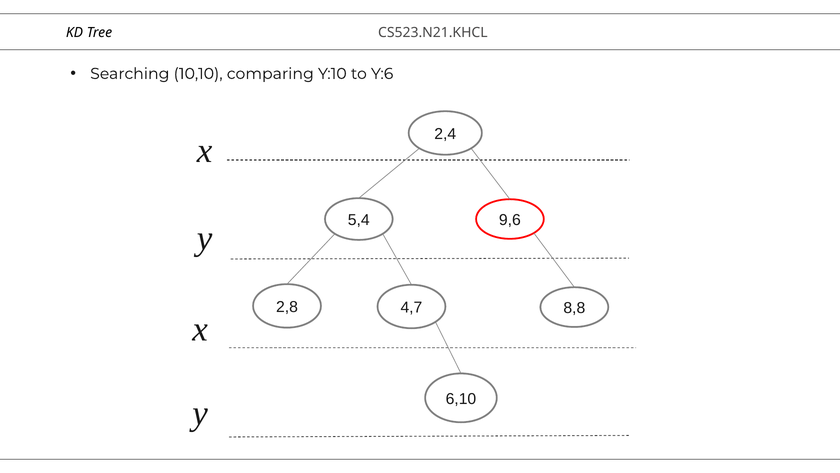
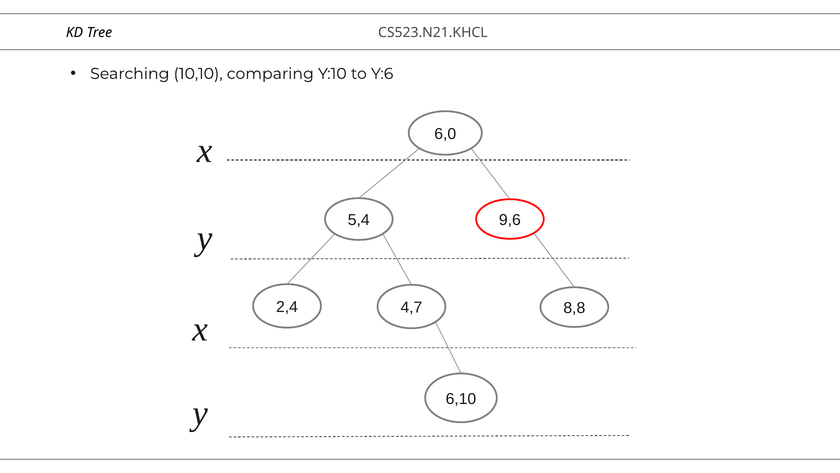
2,4: 2,4 -> 6,0 (445, 134)
2,8: 2,8 -> 2,4 (287, 307)
